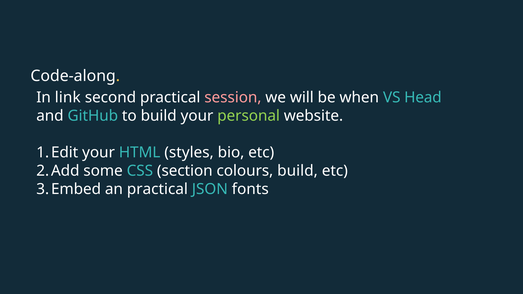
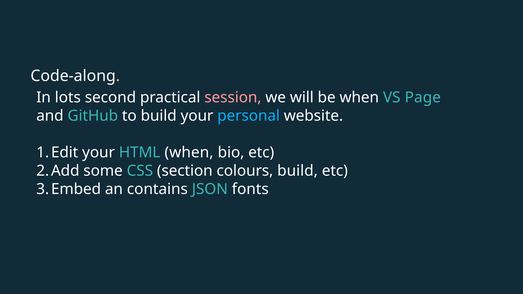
link: link -> lots (68, 98)
Head: Head -> Page (423, 98)
personal colour: light green -> light blue (249, 116)
HTML styles: styles -> when (189, 152)
an practical: practical -> contains (157, 189)
